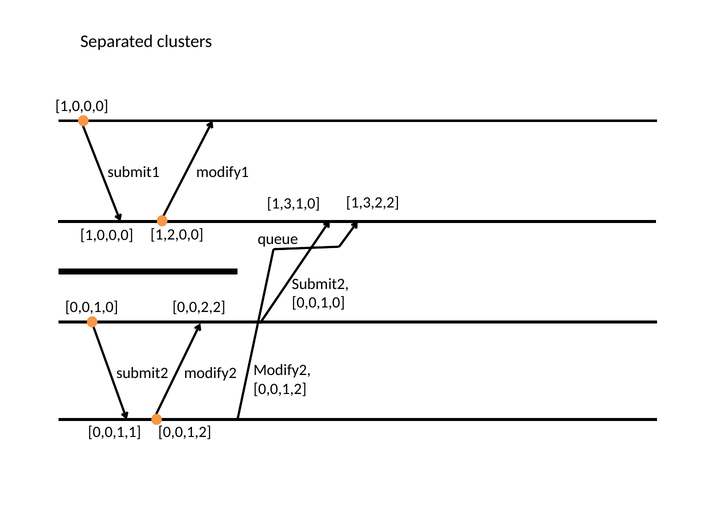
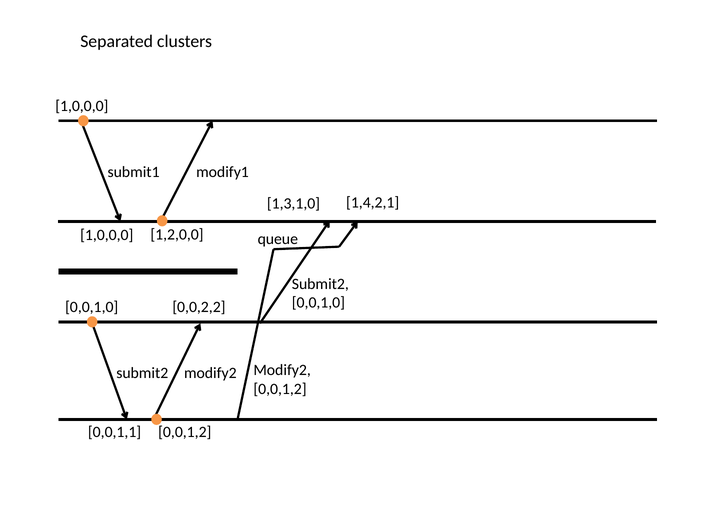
1,3,2,2: 1,3,2,2 -> 1,4,2,1 (373, 203)
